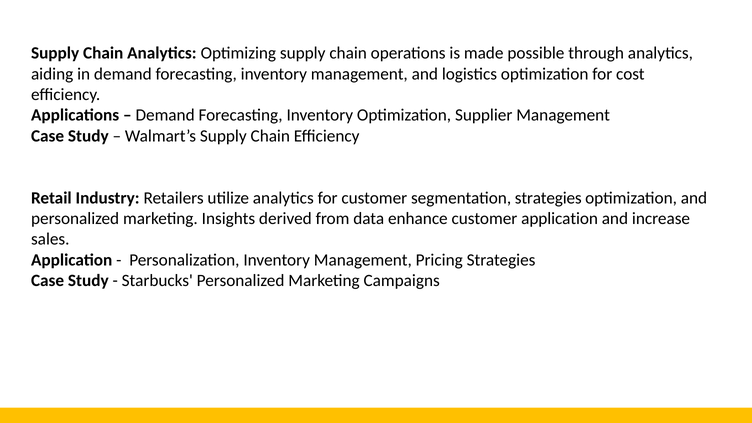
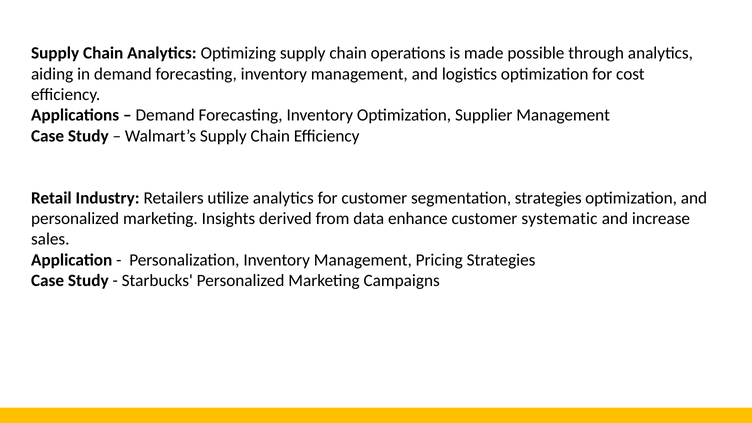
customer application: application -> systematic (559, 219)
